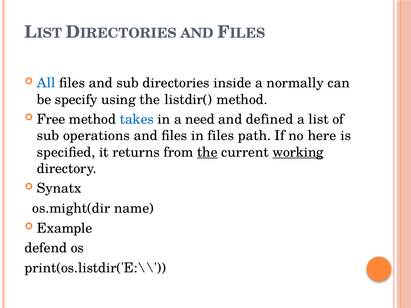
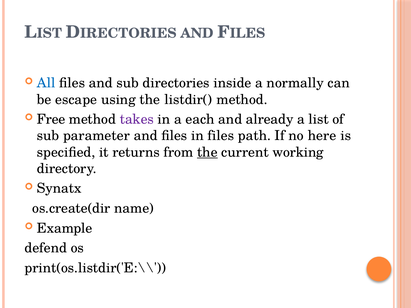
specify: specify -> escape (76, 100)
takes colour: blue -> purple (137, 119)
need: need -> each (200, 119)
defined: defined -> already (270, 119)
operations: operations -> parameter (96, 136)
working underline: present -> none (298, 152)
os.might(dir: os.might(dir -> os.create(dir (71, 209)
